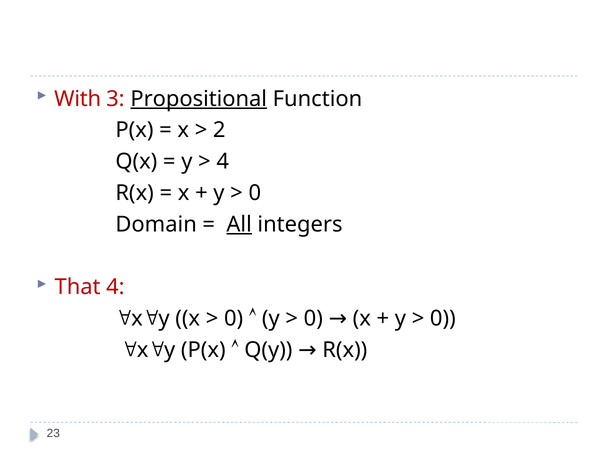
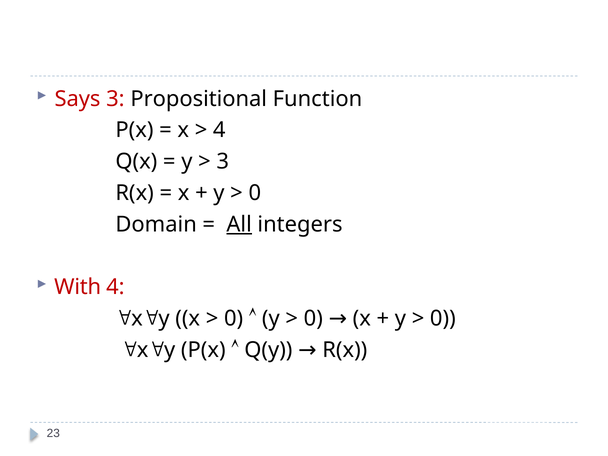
With: With -> Says (78, 99)
Propositional underline: present -> none (199, 99)
2: 2 -> 4 (219, 130)
4: 4 -> 3 (223, 162)
That: That -> With (78, 287)
